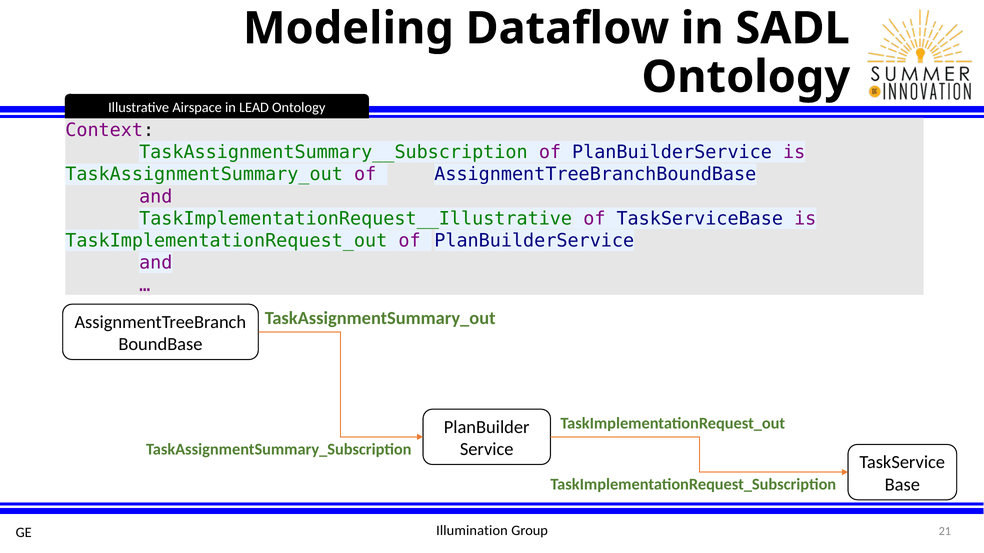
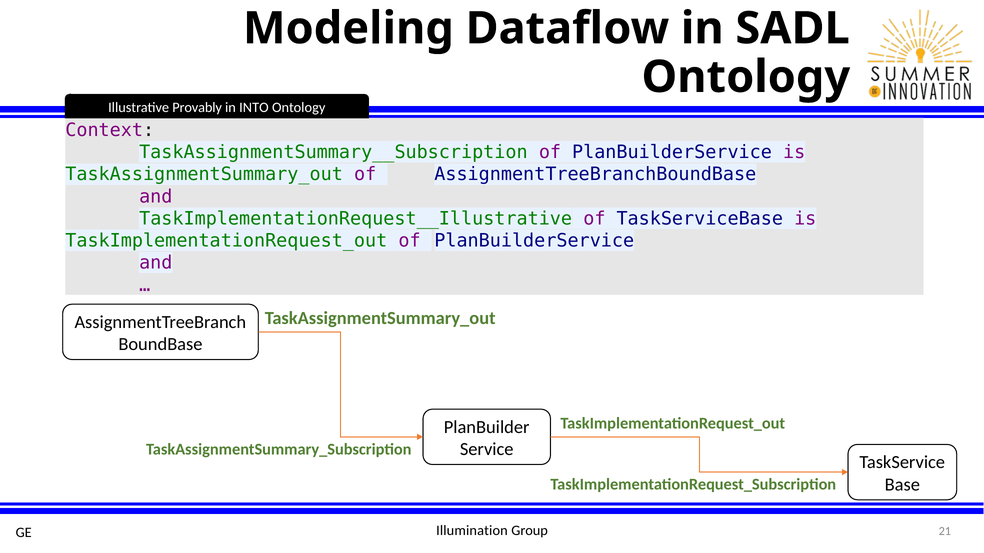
Airspace: Airspace -> Provably (197, 108)
LEAD: LEAD -> INTO (254, 108)
